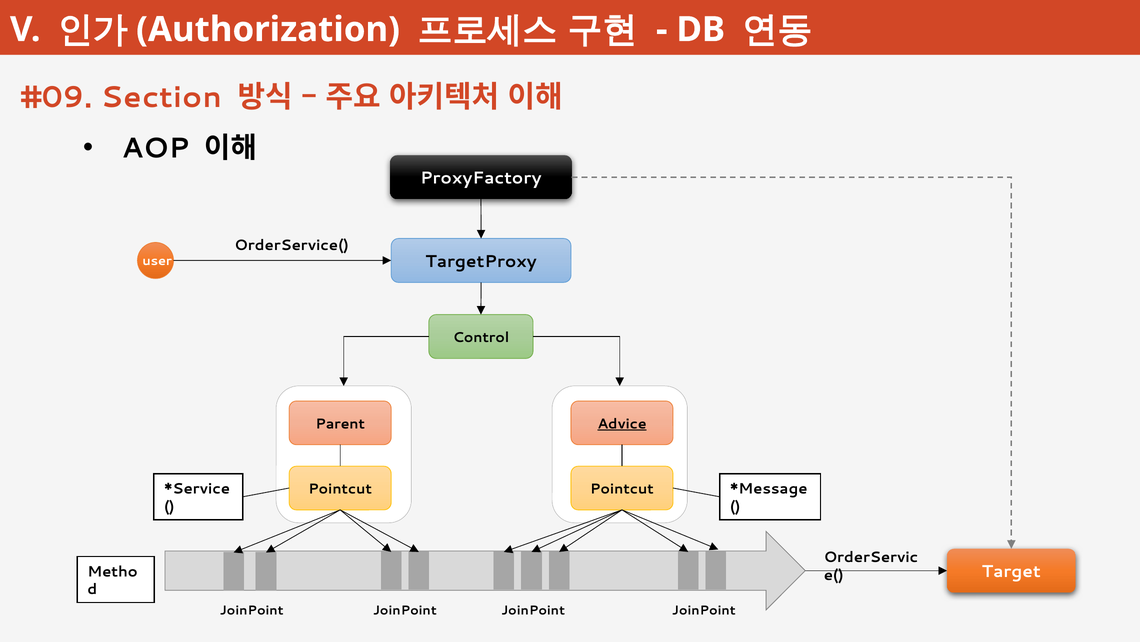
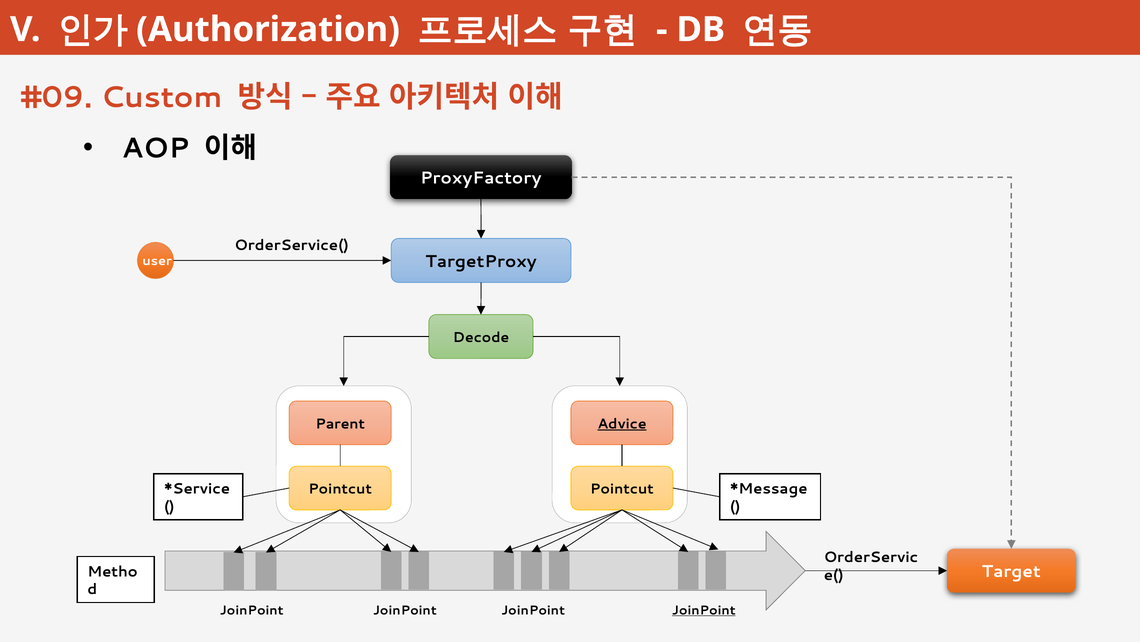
Section: Section -> Custom (162, 97)
Control: Control -> Decode (481, 337)
JoinPoint underline: none -> present (704, 610)
